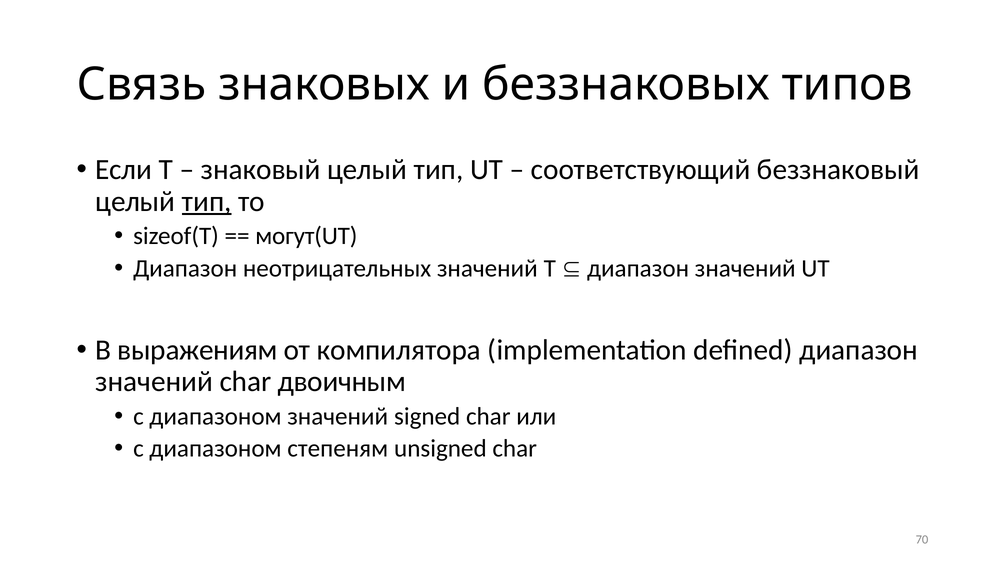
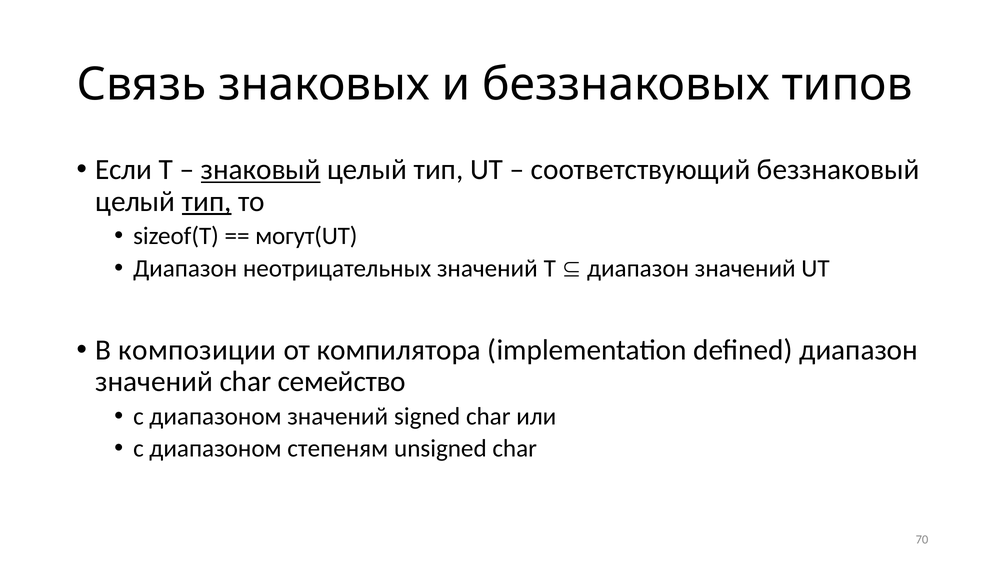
знаковый underline: none -> present (261, 170)
выражениям: выражениям -> композиции (197, 350)
двоичным: двоичным -> семейство (342, 382)
